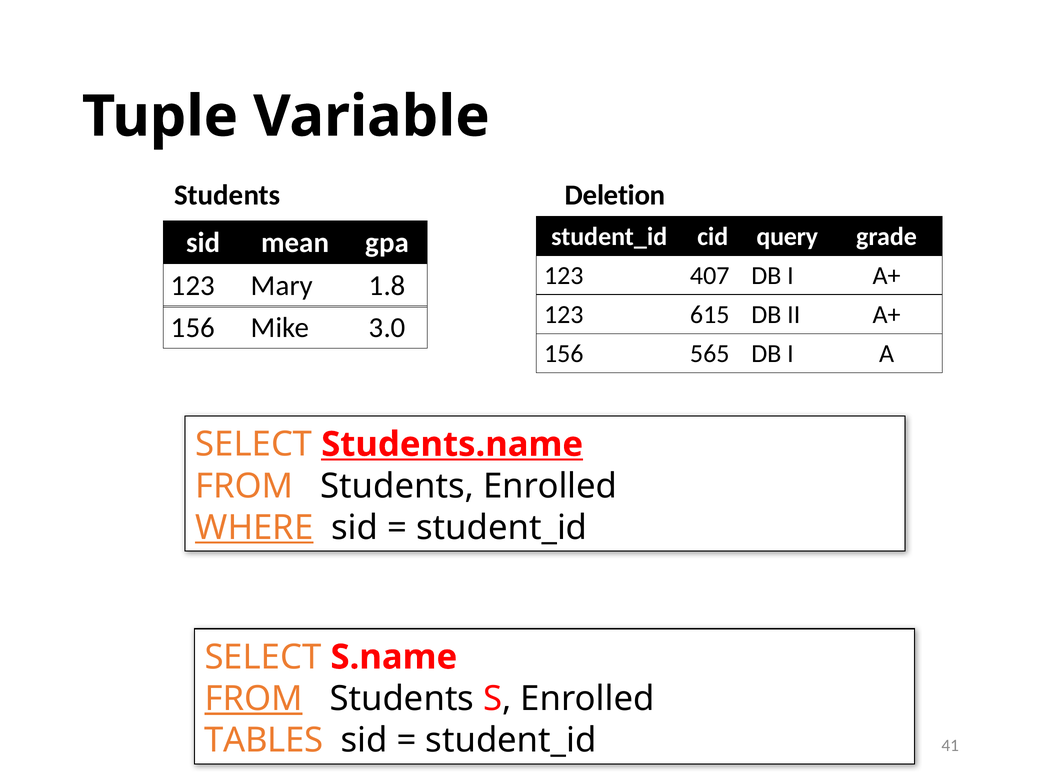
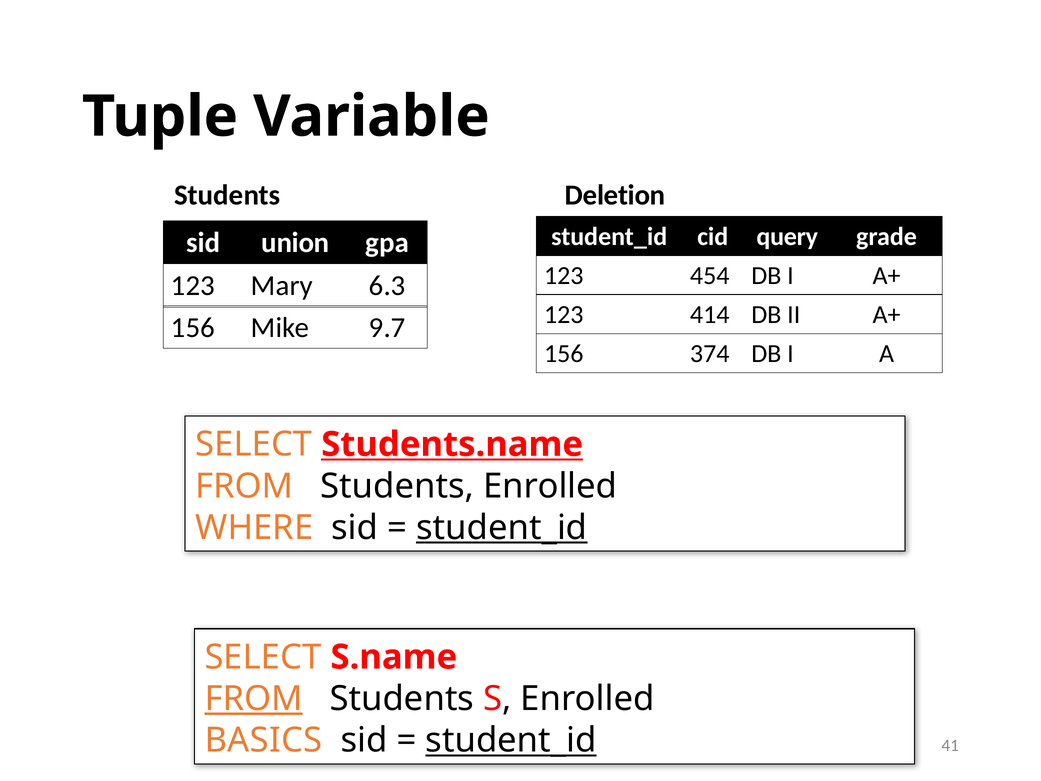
mean: mean -> union (295, 242)
407: 407 -> 454 (710, 275)
1.8: 1.8 -> 6.3 (387, 286)
615: 615 -> 414 (710, 315)
3.0: 3.0 -> 9.7 (387, 328)
565: 565 -> 374 (710, 354)
WHERE underline: present -> none (254, 528)
student_id underline: none -> present (502, 528)
TABLES: TABLES -> BASICS (263, 740)
student_id underline: none -> present (511, 740)
